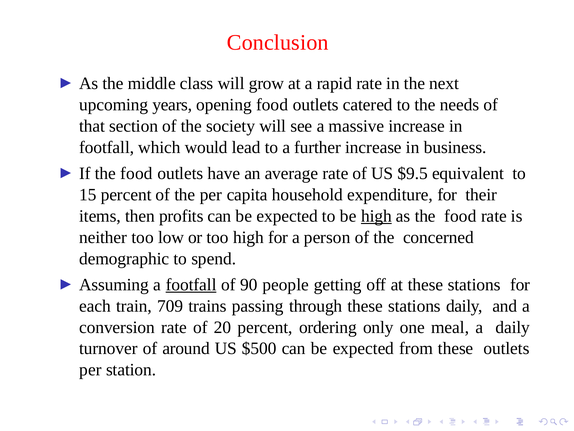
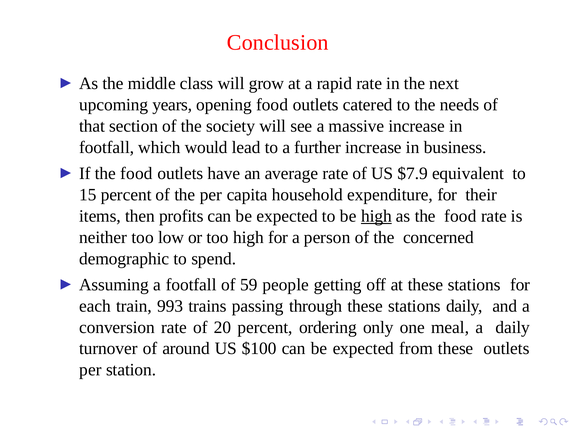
$9.5: $9.5 -> $7.9 (413, 173)
footfall underline: present -> none (191, 285)
90: 90 -> 59 (249, 285)
709: 709 -> 993 (170, 306)
$500: $500 -> $100 (259, 348)
